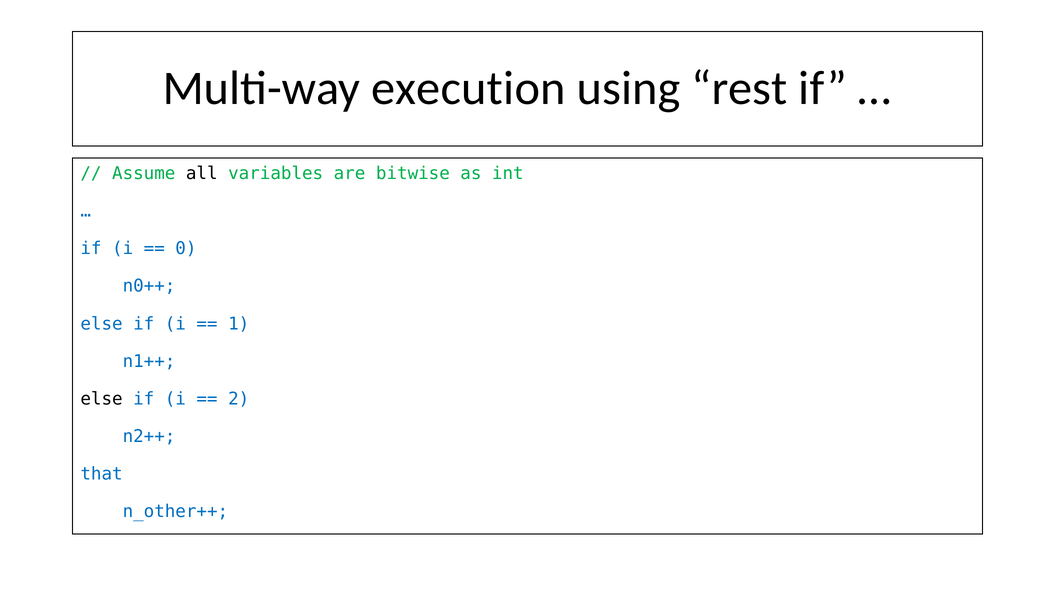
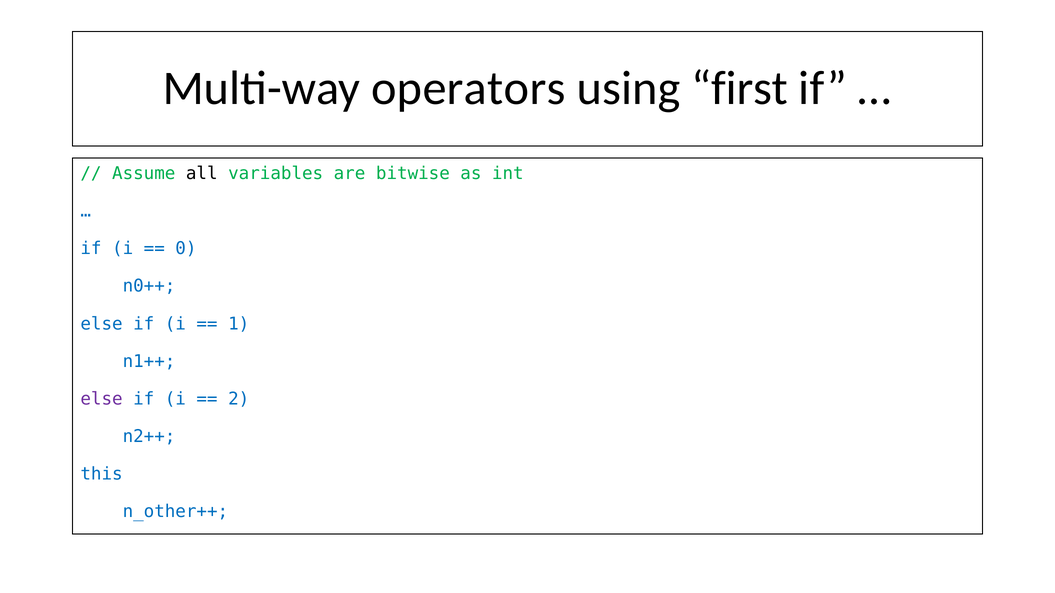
execution: execution -> operators (468, 89)
rest: rest -> first (740, 89)
else colour: black -> purple (102, 399)
that: that -> this (102, 474)
